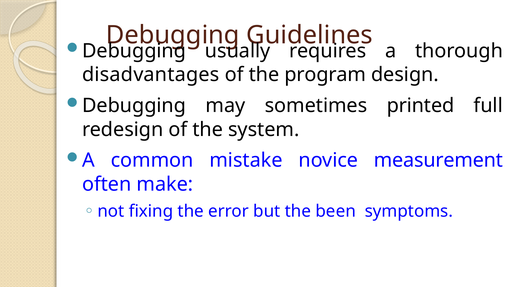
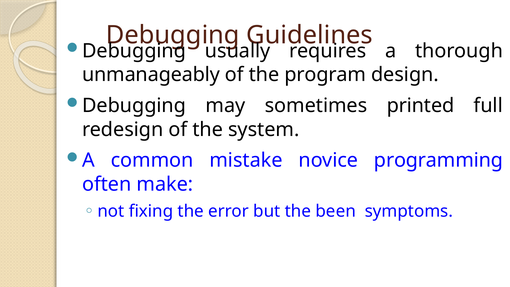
disadvantages: disadvantages -> unmanageably (151, 75)
measurement: measurement -> programming (439, 160)
